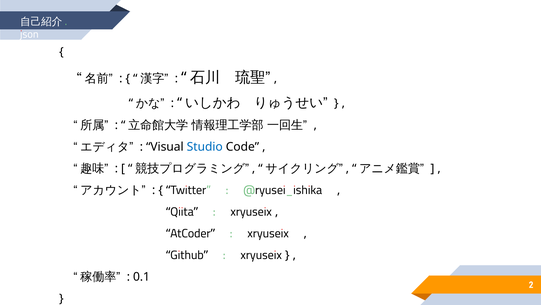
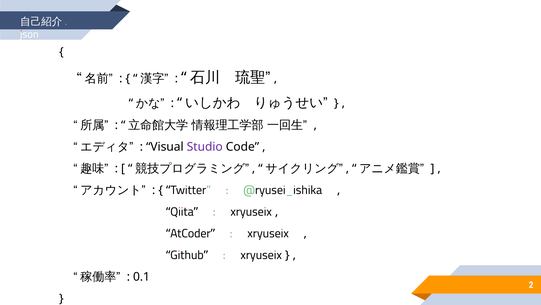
Studio colour: blue -> purple (205, 146)
